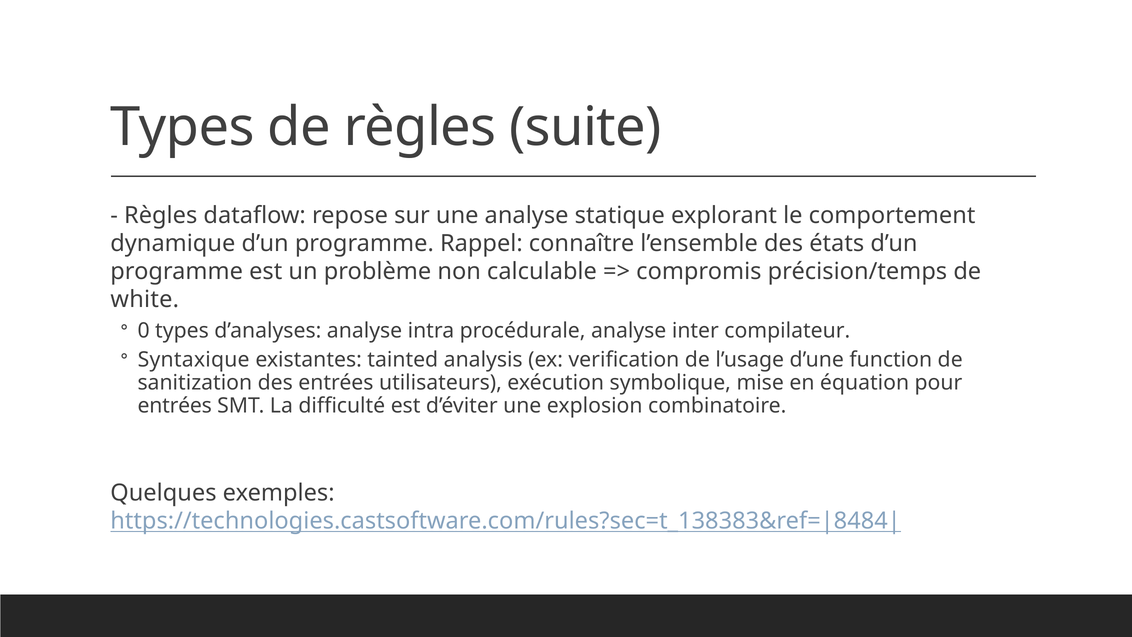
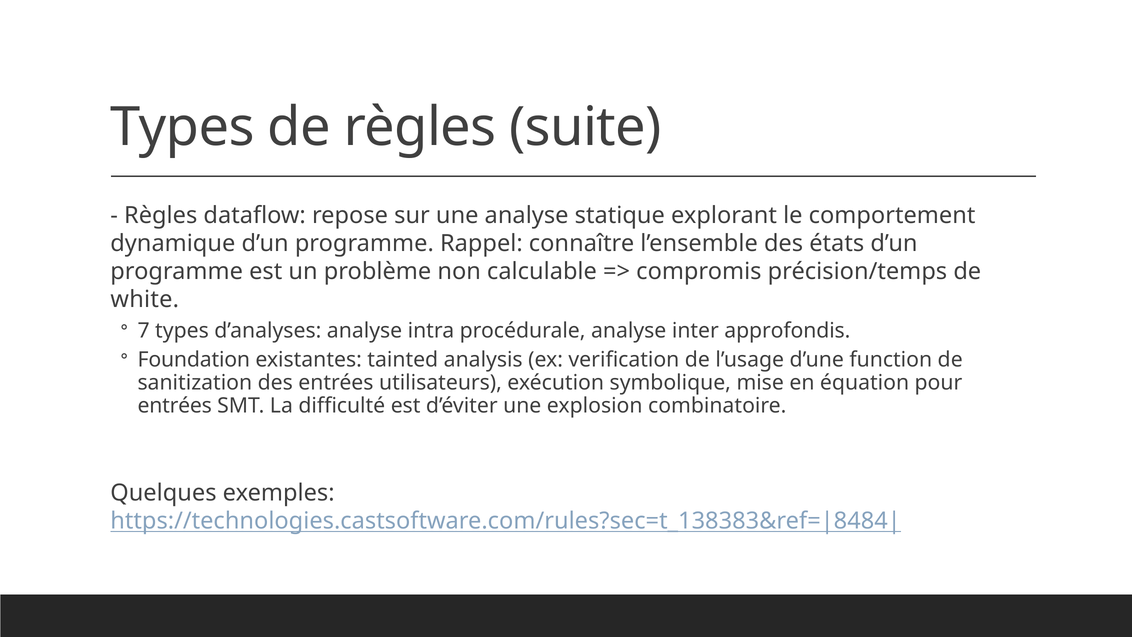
0: 0 -> 7 (144, 330)
compilateur: compilateur -> approfondis (787, 330)
Syntaxique: Syntaxique -> Foundation (194, 360)
